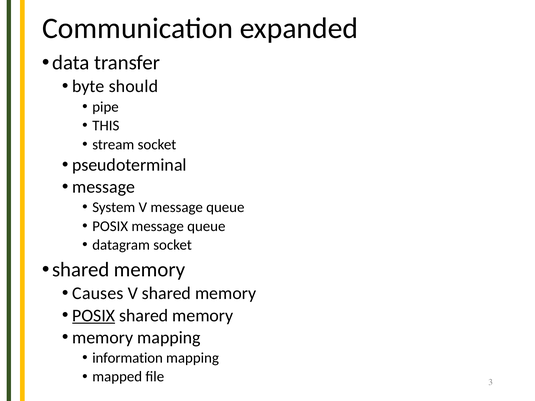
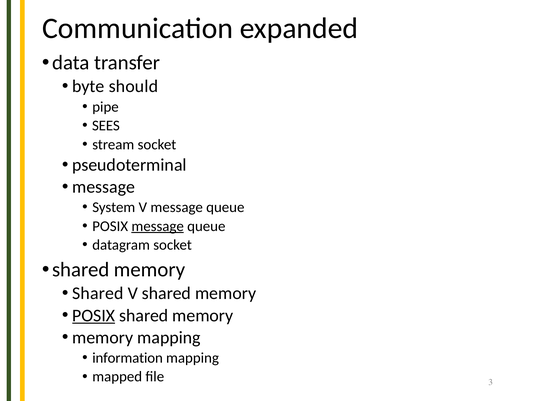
THIS: THIS -> SEES (106, 126)
message underline: none -> present (158, 226)
Causes: Causes -> Shared (98, 294)
